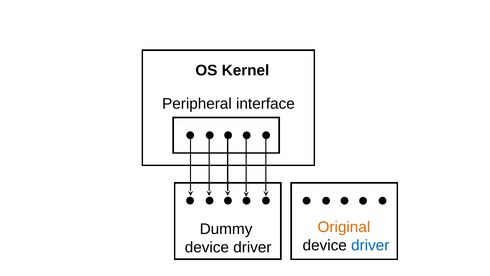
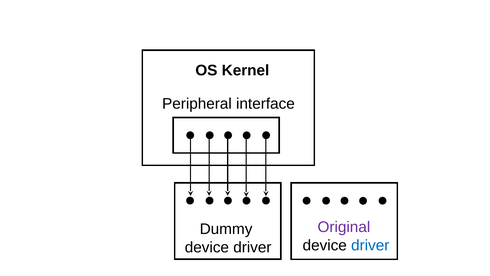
Original colour: orange -> purple (344, 227)
